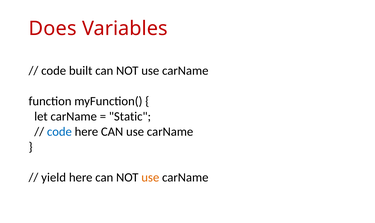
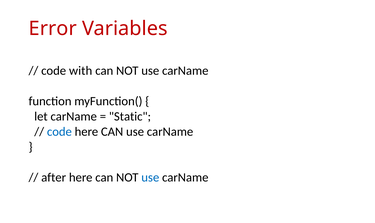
Does: Does -> Error (53, 28)
built: built -> with (81, 71)
yield: yield -> after (54, 177)
use colour: orange -> blue (150, 177)
